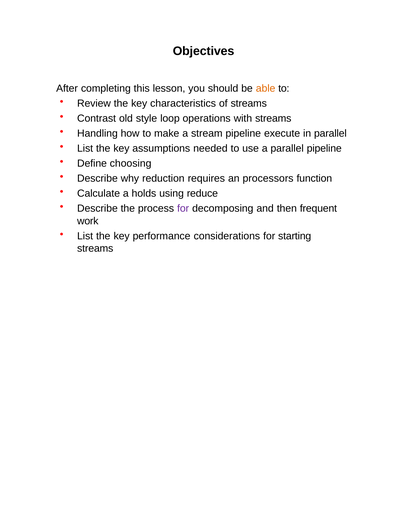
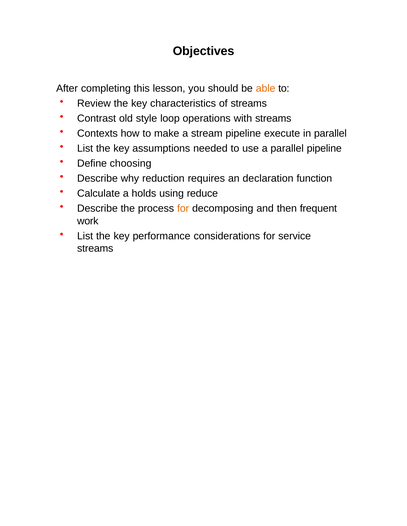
Handling: Handling -> Contexts (97, 134)
processors: processors -> declaration (268, 179)
for colour: purple -> orange (183, 209)
starting: starting -> service (295, 236)
